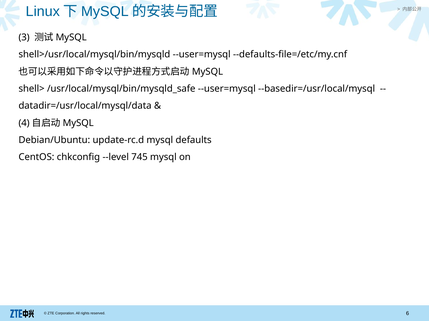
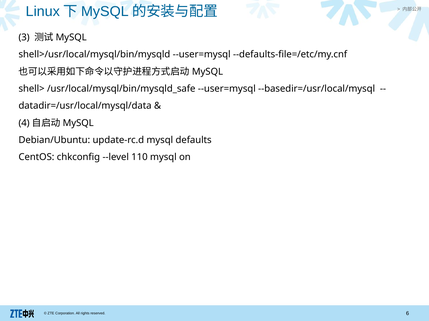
745: 745 -> 110 (139, 158)
